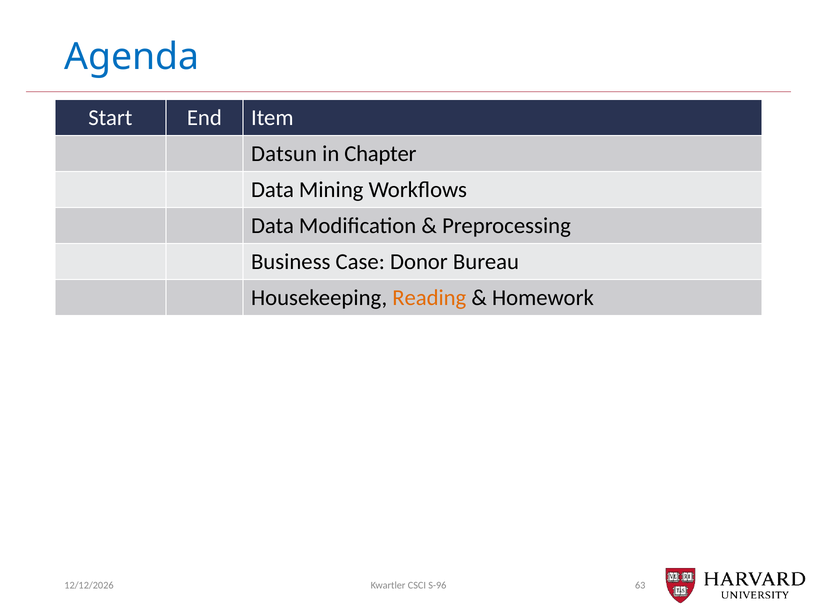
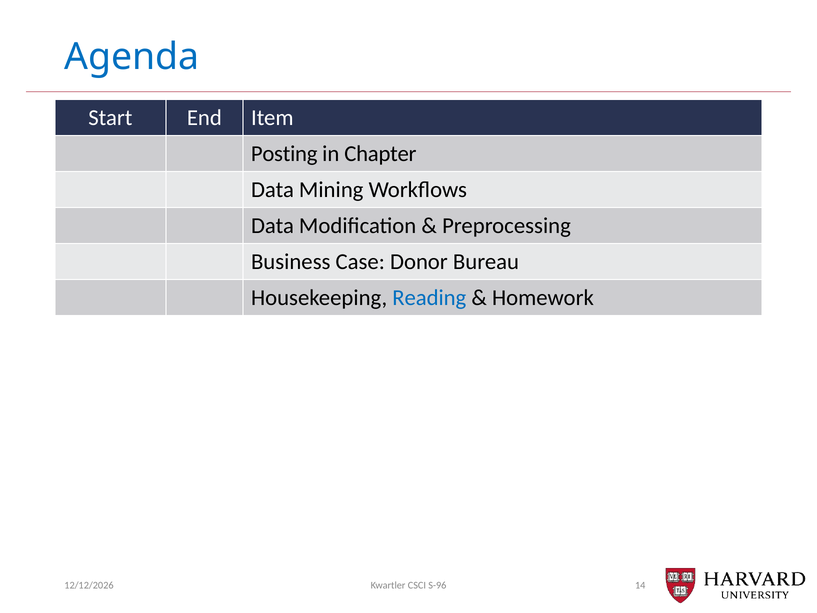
Datsun: Datsun -> Posting (284, 154)
Reading colour: orange -> blue (429, 297)
63: 63 -> 14 (640, 585)
